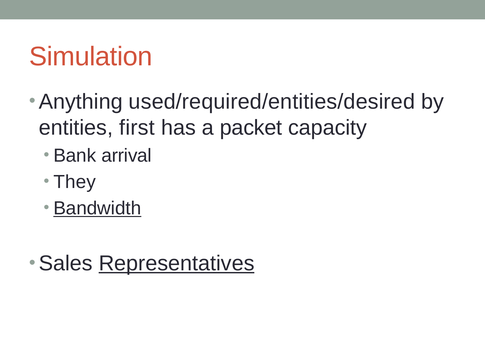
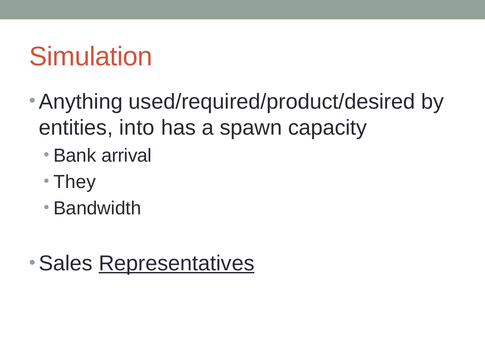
used/required/entities/desired: used/required/entities/desired -> used/required/product/desired (272, 102)
first: first -> into (137, 128)
packet: packet -> spawn (251, 128)
Bandwidth underline: present -> none (97, 208)
